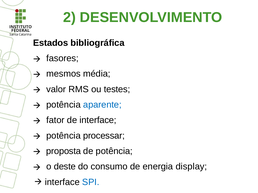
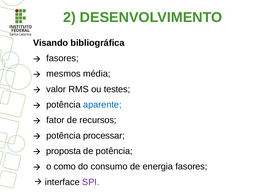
Estados: Estados -> Visando (51, 43)
de interface: interface -> recursos (98, 120)
deste: deste -> como (65, 167)
energia display: display -> fasores (191, 167)
SPI colour: blue -> purple (91, 182)
